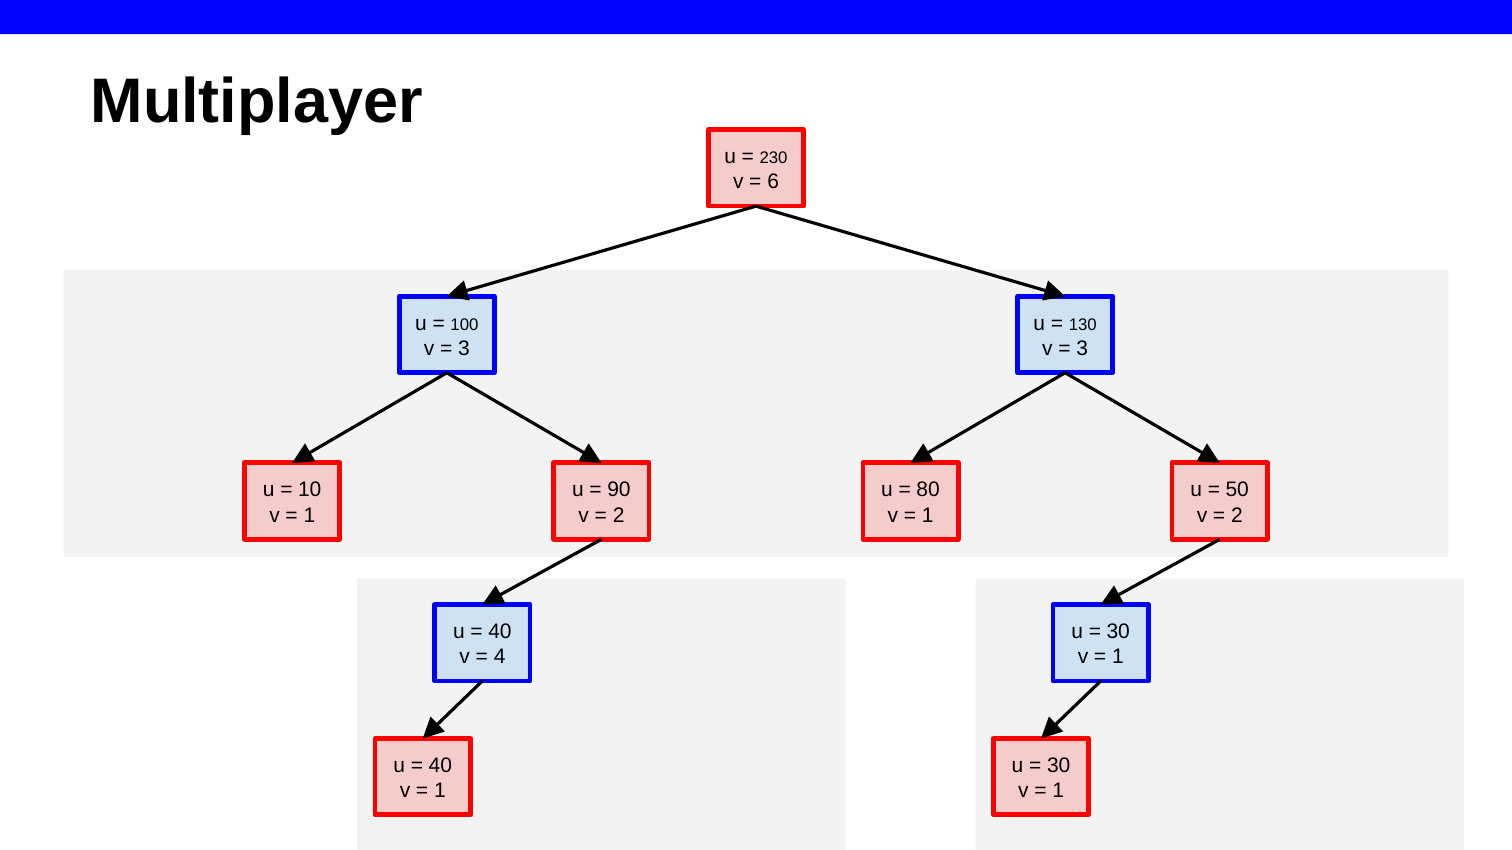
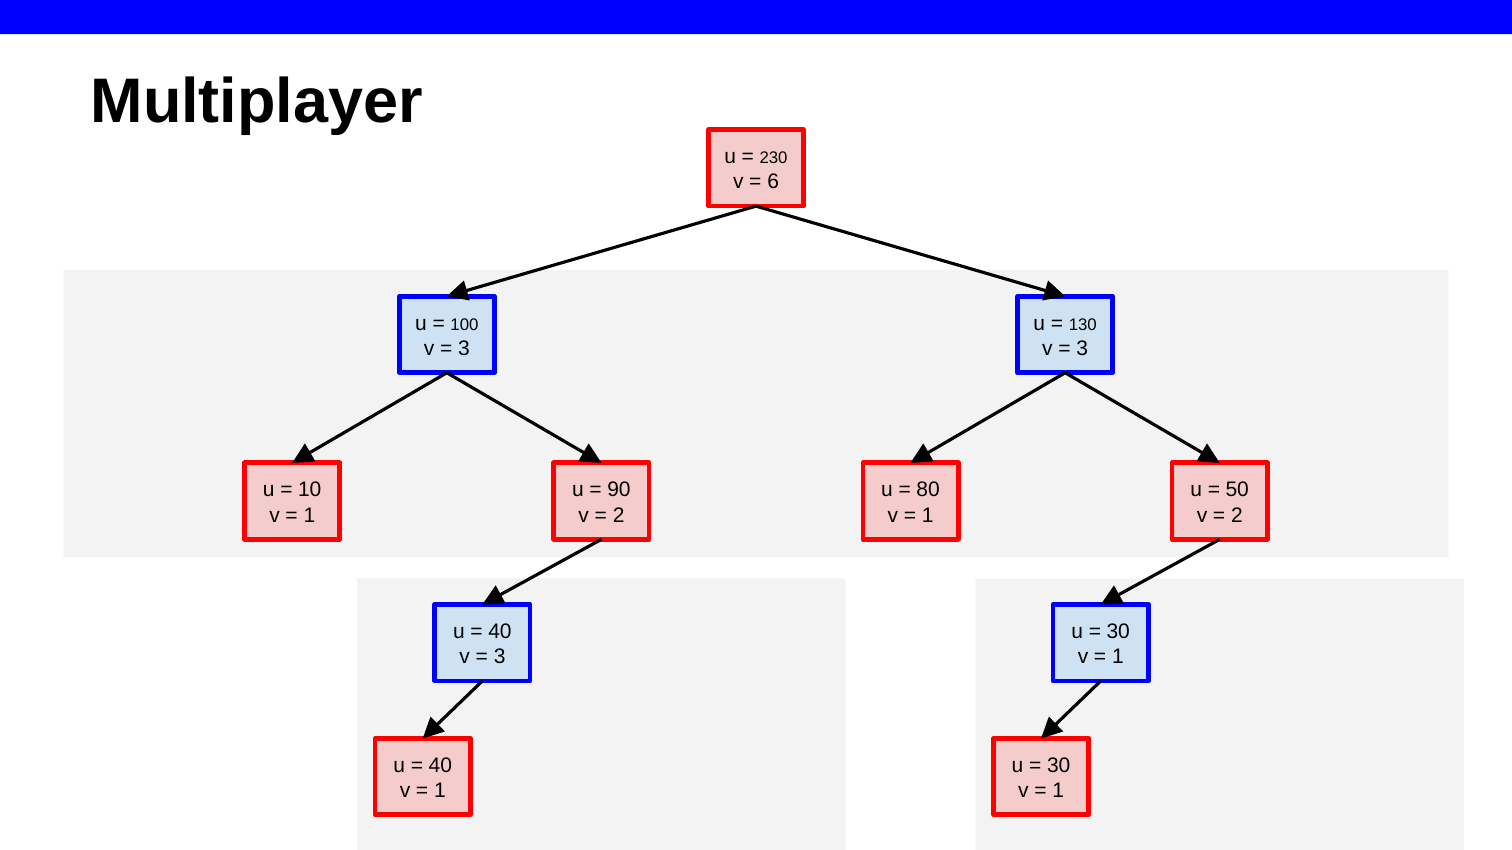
4: 4 -> 3 (500, 657)
